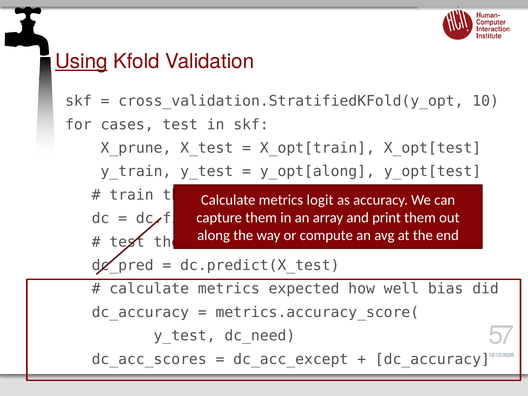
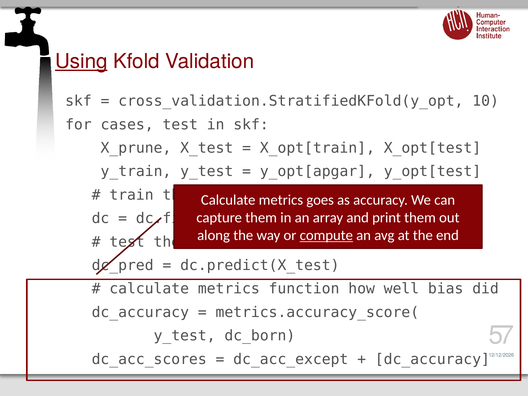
y_opt[along: y_opt[along -> y_opt[apgar (317, 171)
logit: logit -> goes (320, 200)
compute underline: none -> present (326, 235)
expected: expected -> function (304, 289)
dc_need: dc_need -> dc_born (260, 336)
